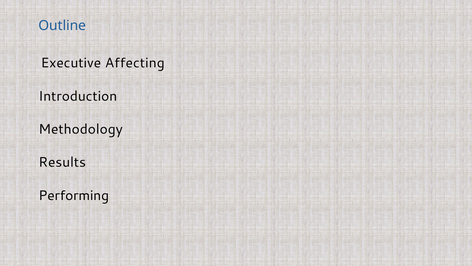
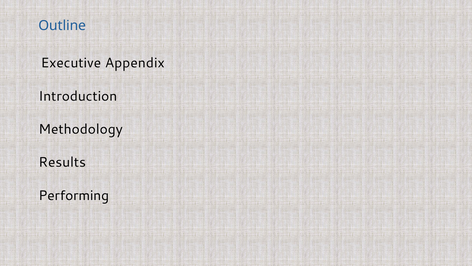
Affecting: Affecting -> Appendix (135, 63)
